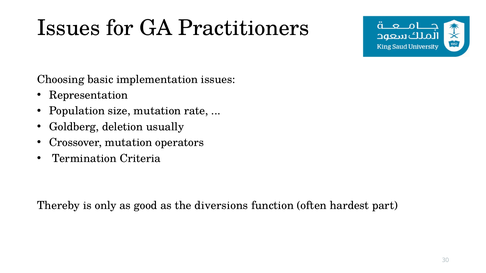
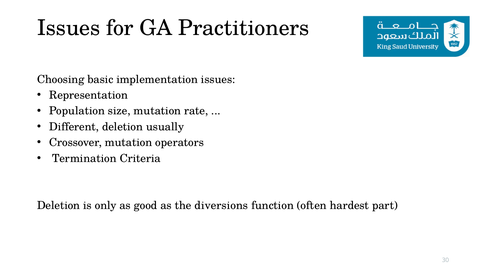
Goldberg: Goldberg -> Different (74, 127)
Thereby: Thereby -> Deletion (59, 206)
